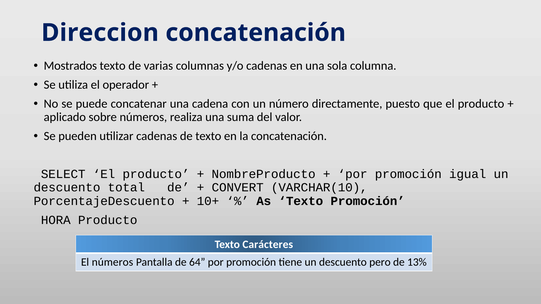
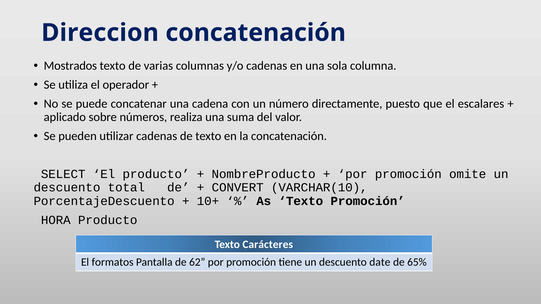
producto: producto -> escalares (481, 104)
igual: igual -> omite (468, 174)
El números: números -> formatos (113, 262)
64: 64 -> 62 (197, 262)
pero: pero -> date (380, 262)
13%: 13% -> 65% (417, 262)
